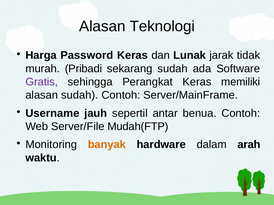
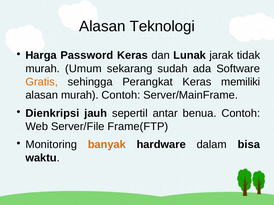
Pribadi: Pribadi -> Umum (83, 69)
Gratis colour: purple -> orange (42, 82)
alasan sudah: sudah -> murah (80, 95)
Username: Username -> Dienkripsi (52, 113)
Mudah(FTP: Mudah(FTP -> Frame(FTP (138, 127)
arah: arah -> bisa (249, 145)
